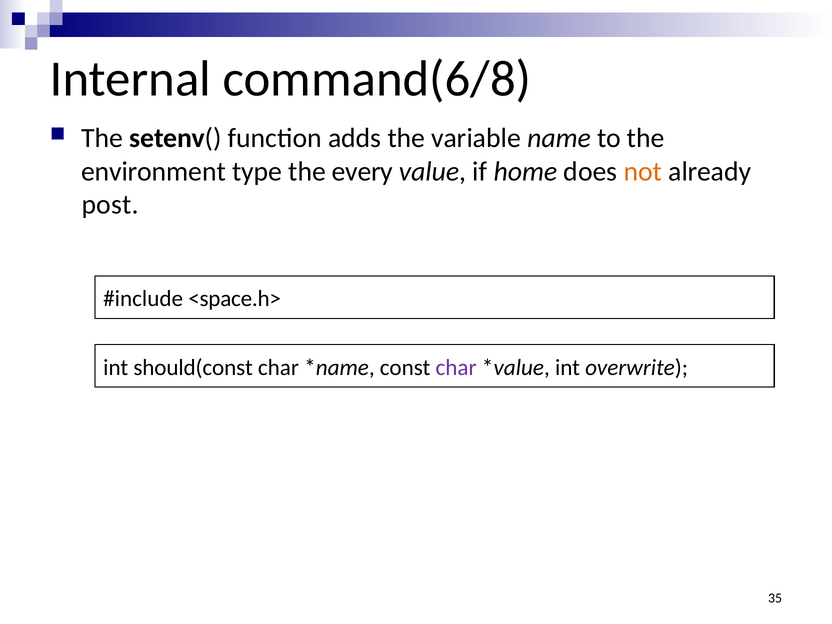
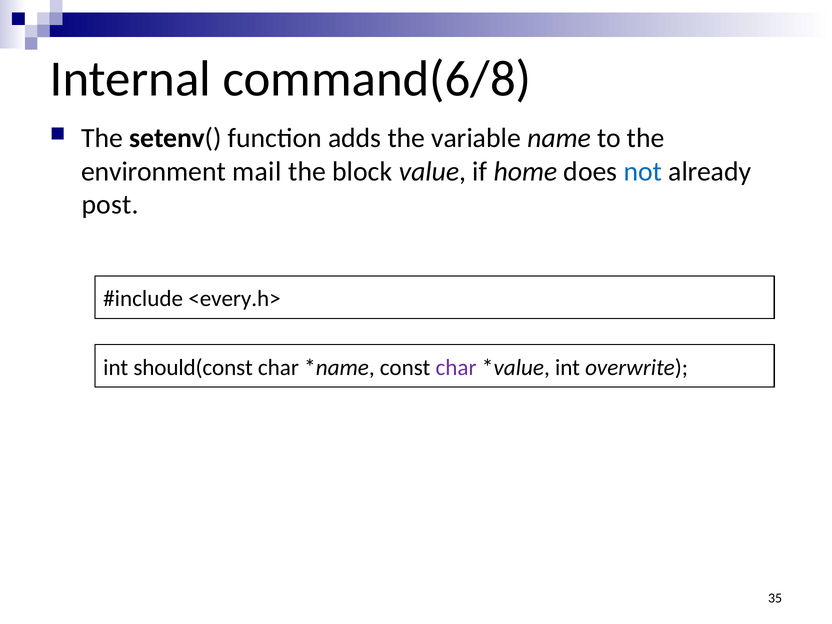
type: type -> mail (257, 171)
every: every -> block (362, 171)
not colour: orange -> blue (643, 171)
<space.h>: <space.h> -> <every.h> (235, 299)
